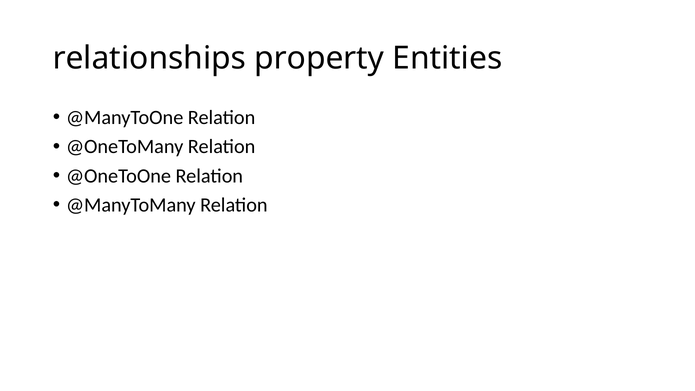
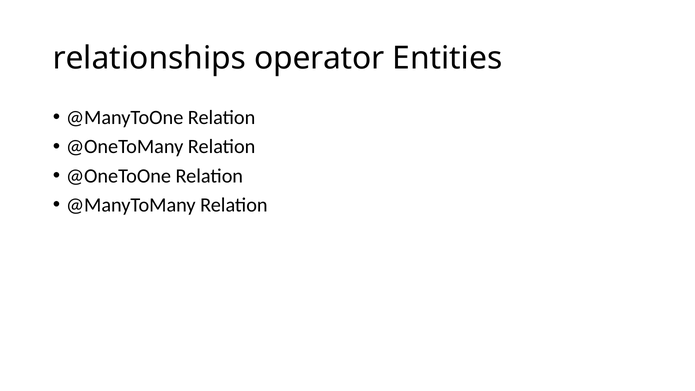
property: property -> operator (319, 58)
